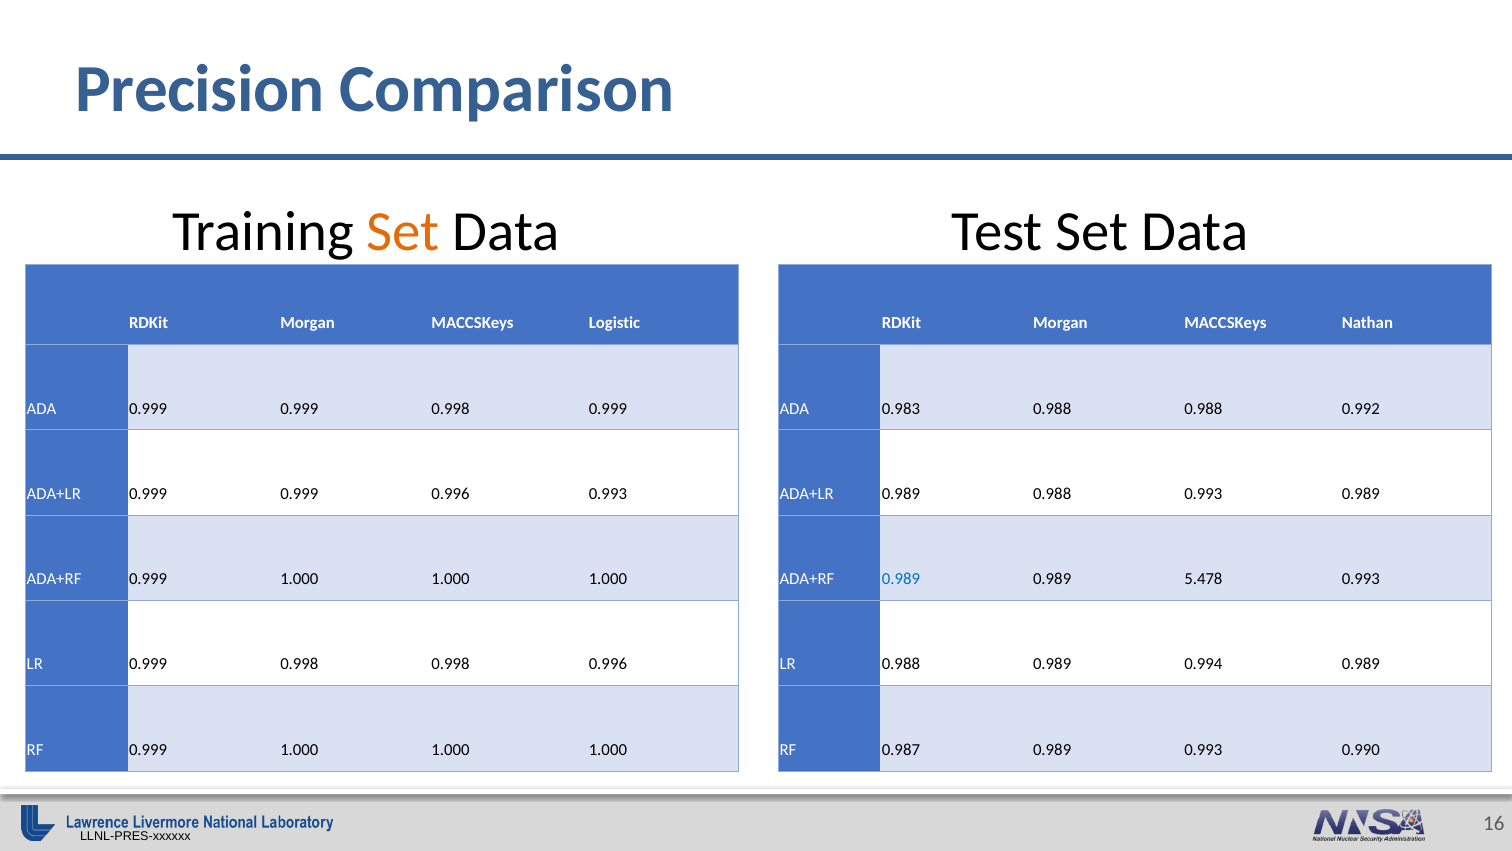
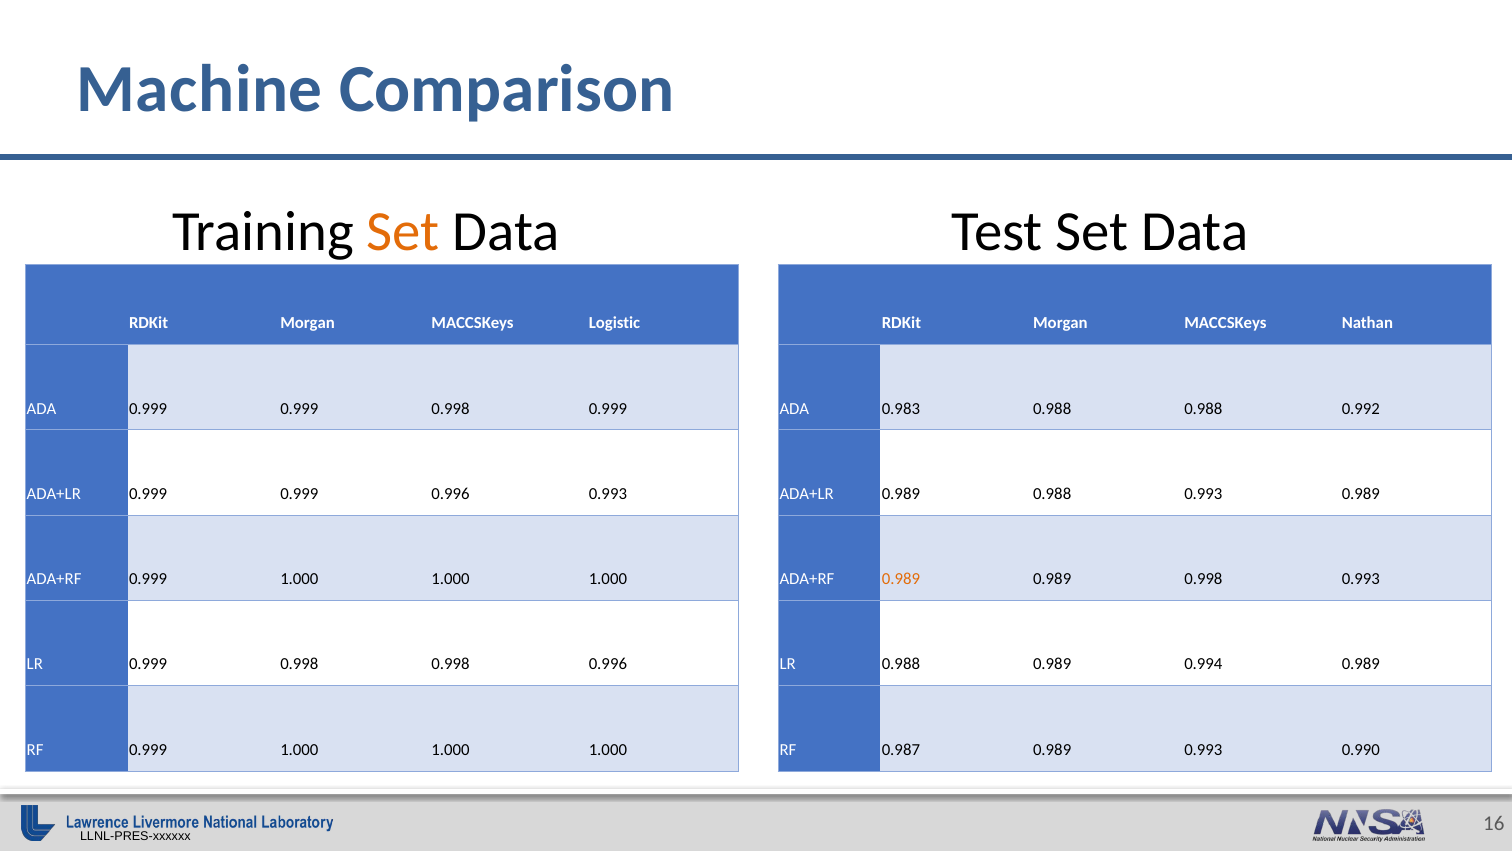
Precision: Precision -> Machine (200, 89)
0.989 colour: blue -> orange (901, 579)
0.989 5.478: 5.478 -> 0.998 (1203, 579)
